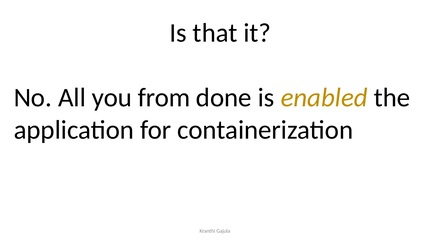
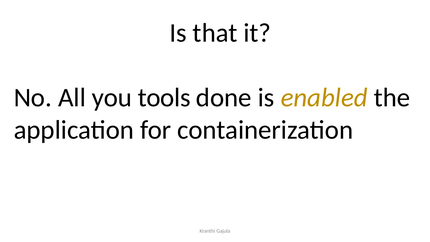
from: from -> tools (164, 97)
